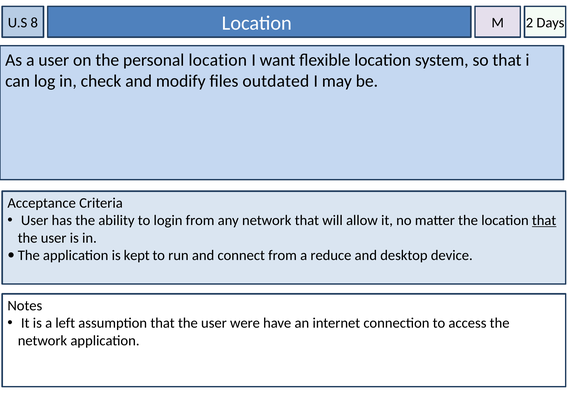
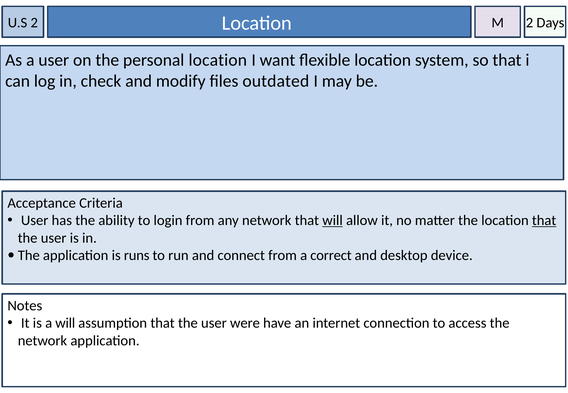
U.S 8: 8 -> 2 (34, 23)
will underline: none -> present (333, 221)
kept: kept -> runs (137, 256)
reduce: reduce -> correct (331, 256)
a left: left -> will (65, 323)
